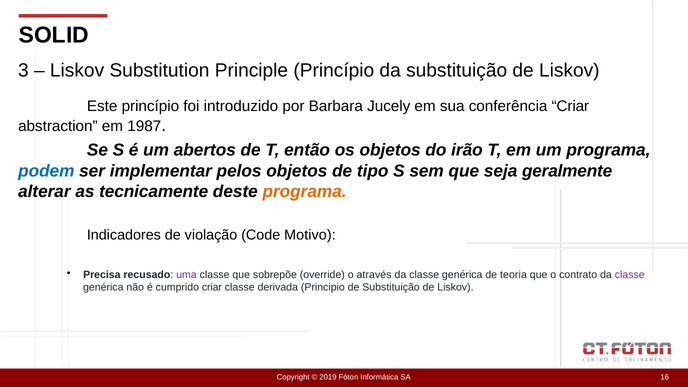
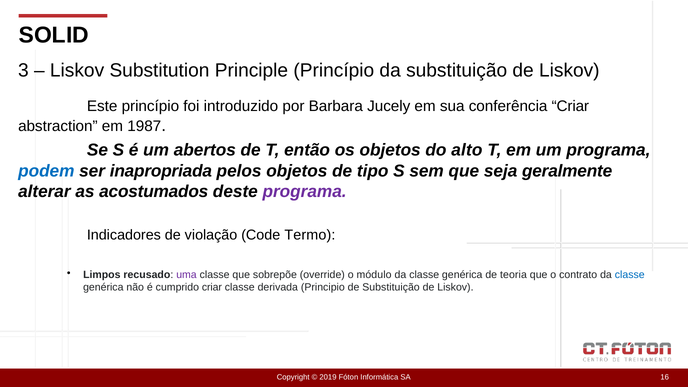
irão: irão -> alto (467, 150)
implementar: implementar -> inapropriada (161, 171)
tecnicamente: tecnicamente -> acostumados (154, 192)
programa colour: orange -> purple (305, 192)
Motivo: Motivo -> Termo (310, 235)
Precisa: Precisa -> Limpos (102, 275)
através: através -> módulo (374, 275)
classe colour: purple -> blue (630, 275)
